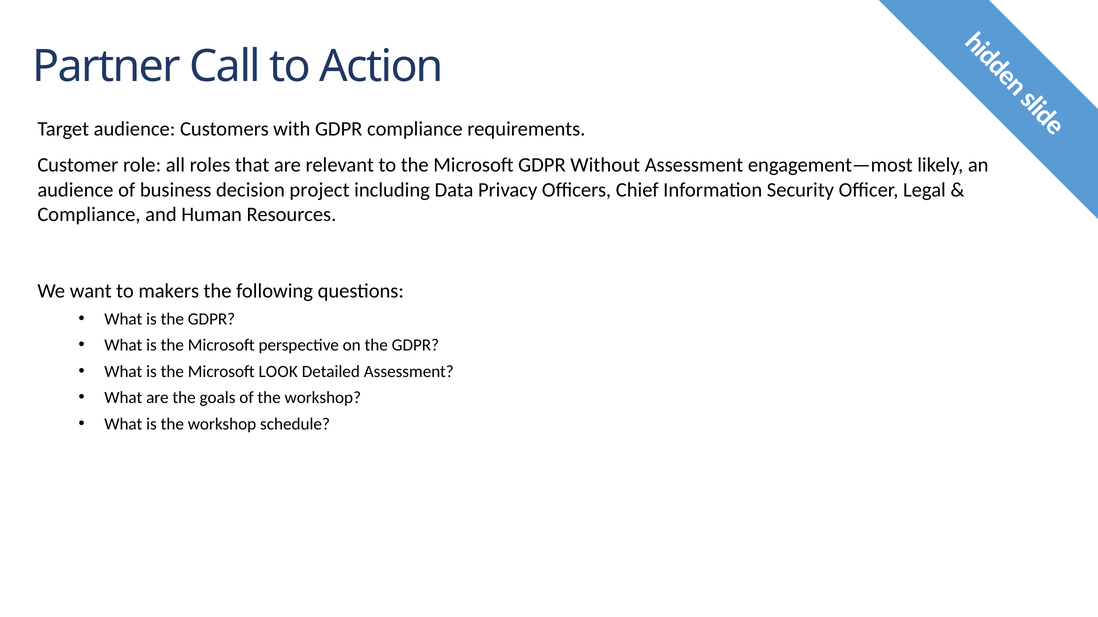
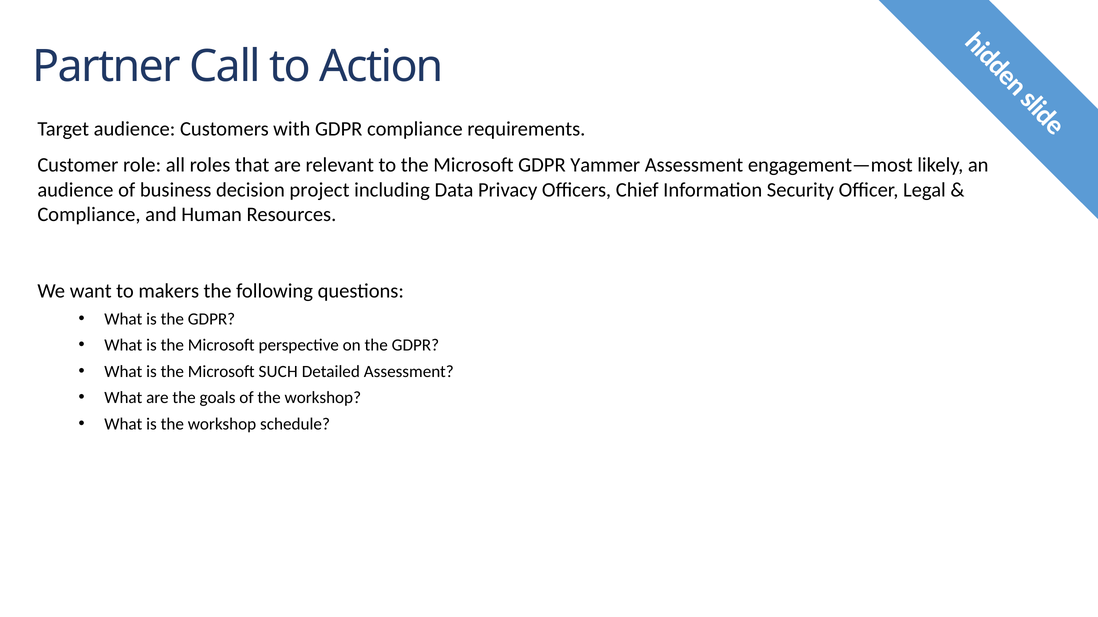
Without: Without -> Yammer (605, 165)
LOOK: LOOK -> SUCH (278, 372)
